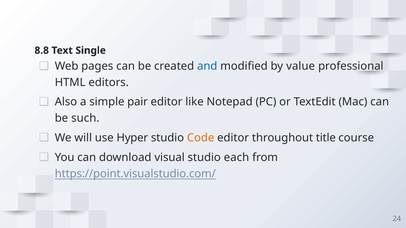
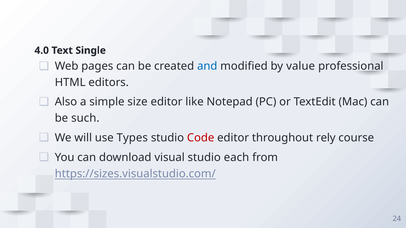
8.8: 8.8 -> 4.0 (42, 51)
pair: pair -> size (137, 102)
Hyper: Hyper -> Types (132, 138)
Code colour: orange -> red (201, 138)
title: title -> rely (326, 138)
https://point.visualstudio.com/: https://point.visualstudio.com/ -> https://sizes.visualstudio.com/ (135, 174)
